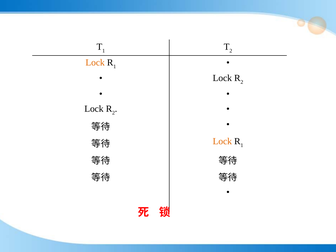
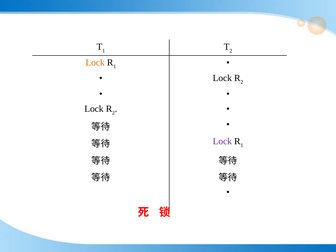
Lock colour: orange -> purple (222, 141)
